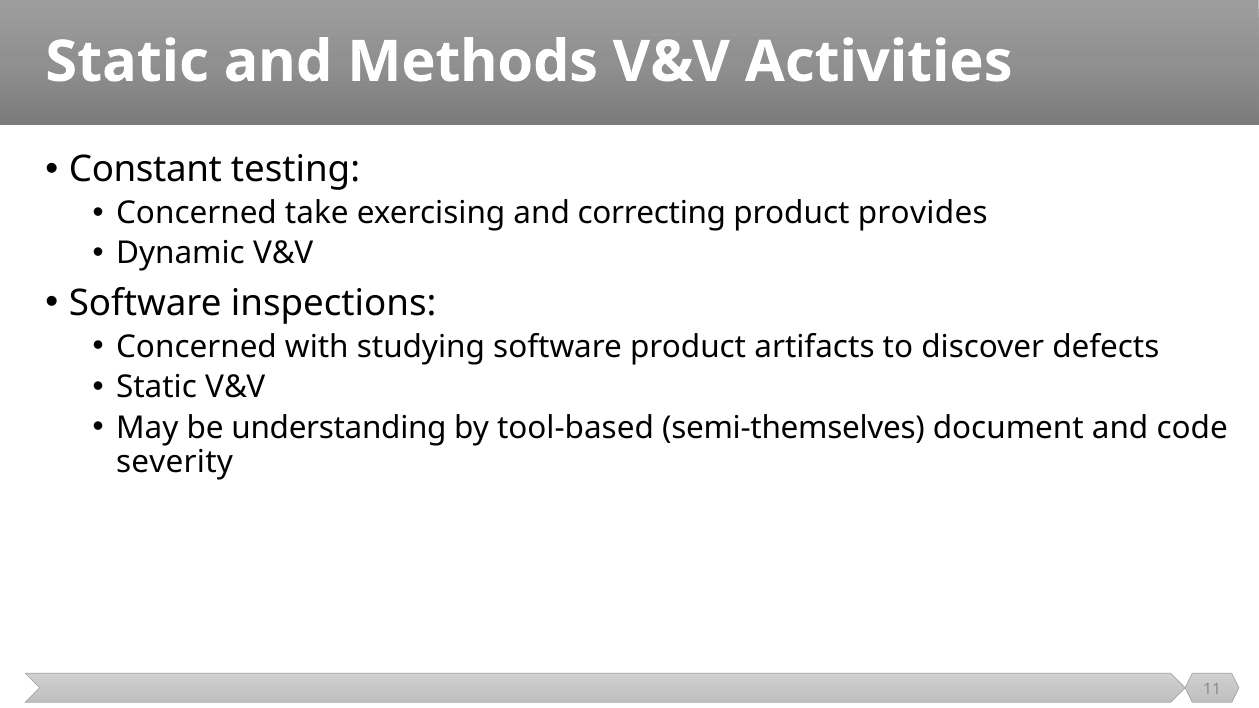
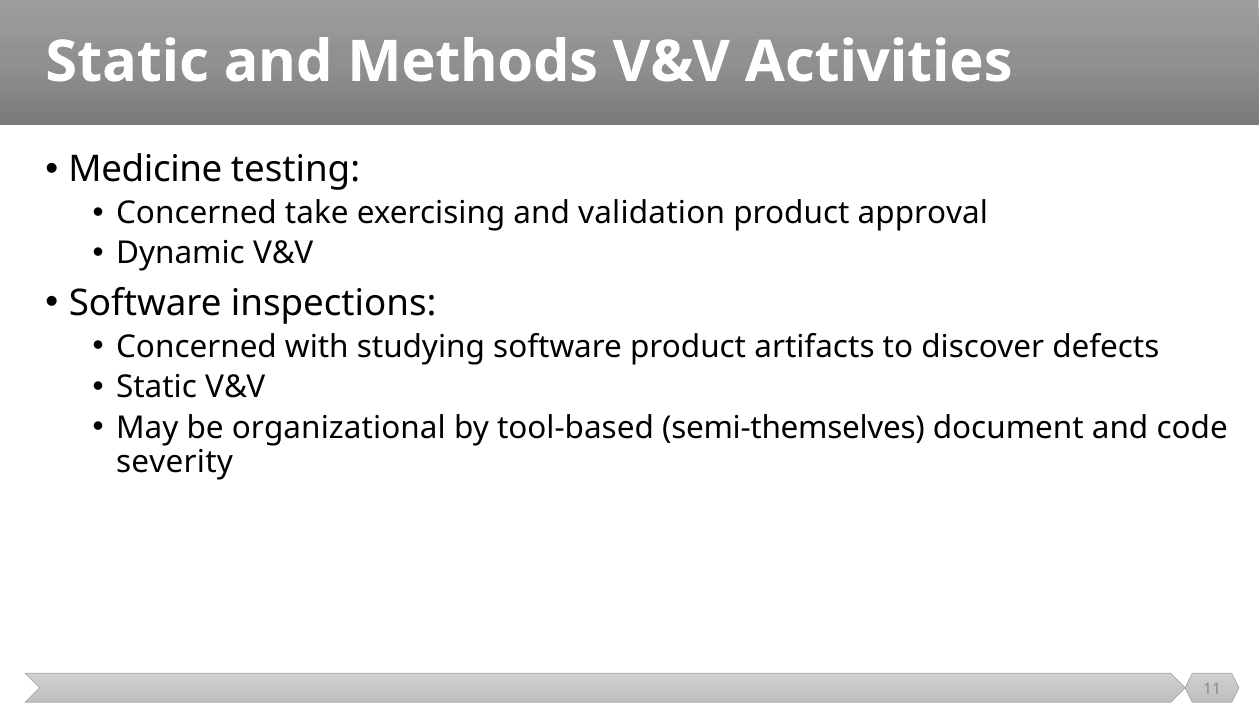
Constant: Constant -> Medicine (145, 170)
correcting: correcting -> validation (652, 213)
provides: provides -> approval (923, 213)
understanding: understanding -> organizational (339, 428)
